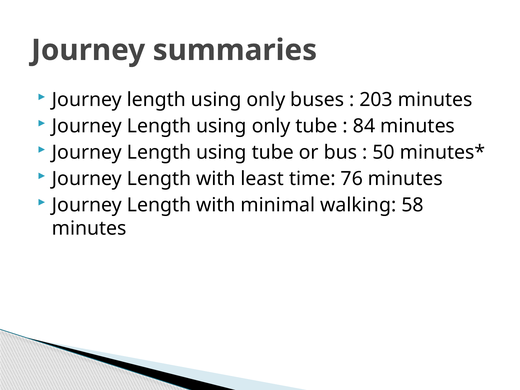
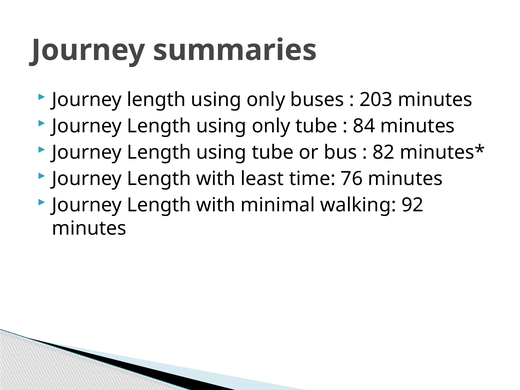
50: 50 -> 82 (384, 152)
58: 58 -> 92 (412, 205)
